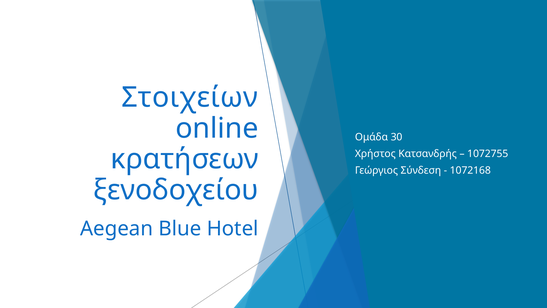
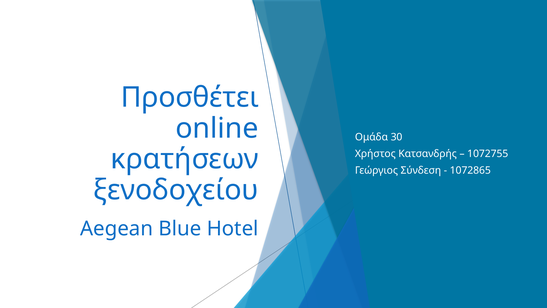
Στοιχείων: Στοιχείων -> Προσθέτει (190, 97)
1072168: 1072168 -> 1072865 (470, 170)
